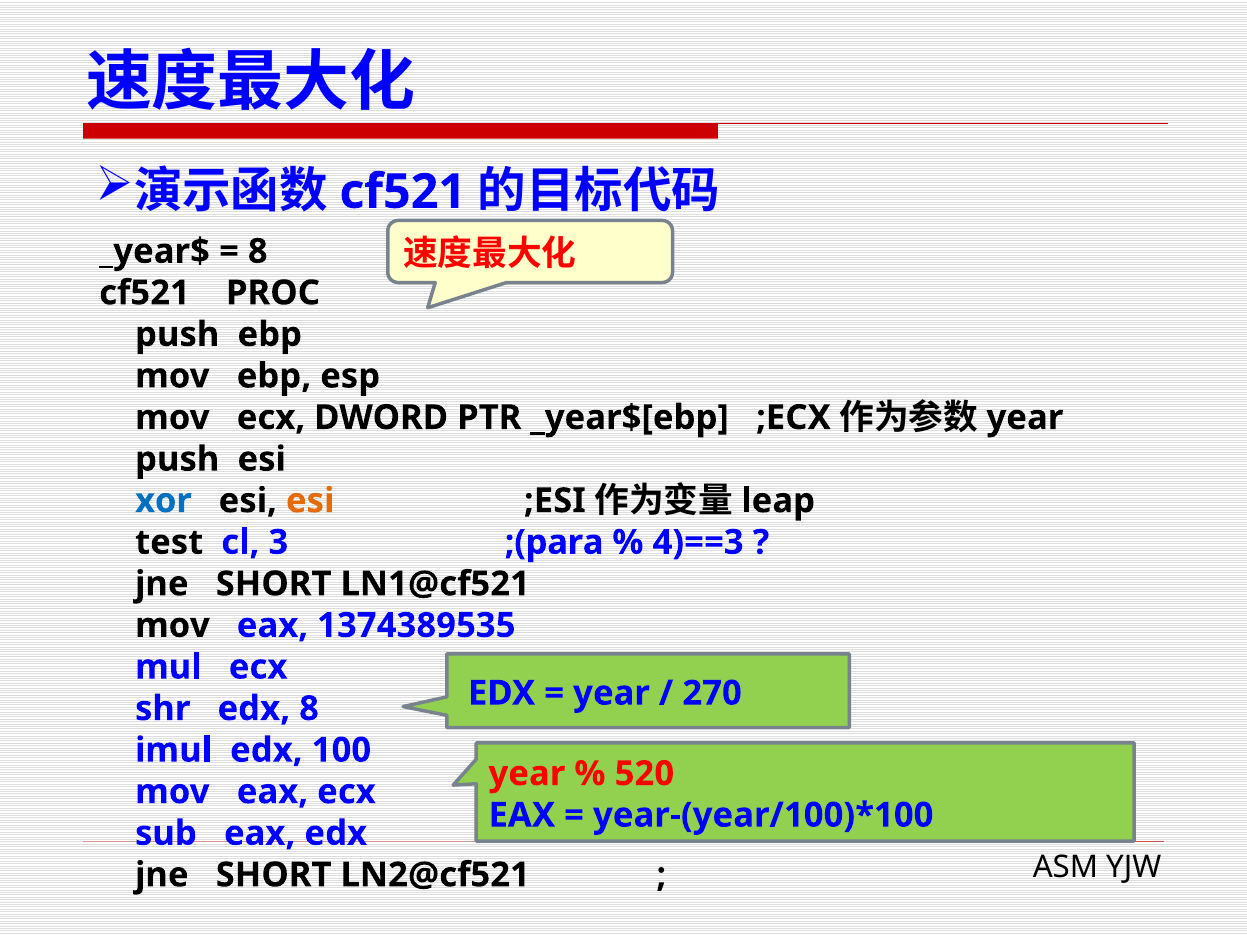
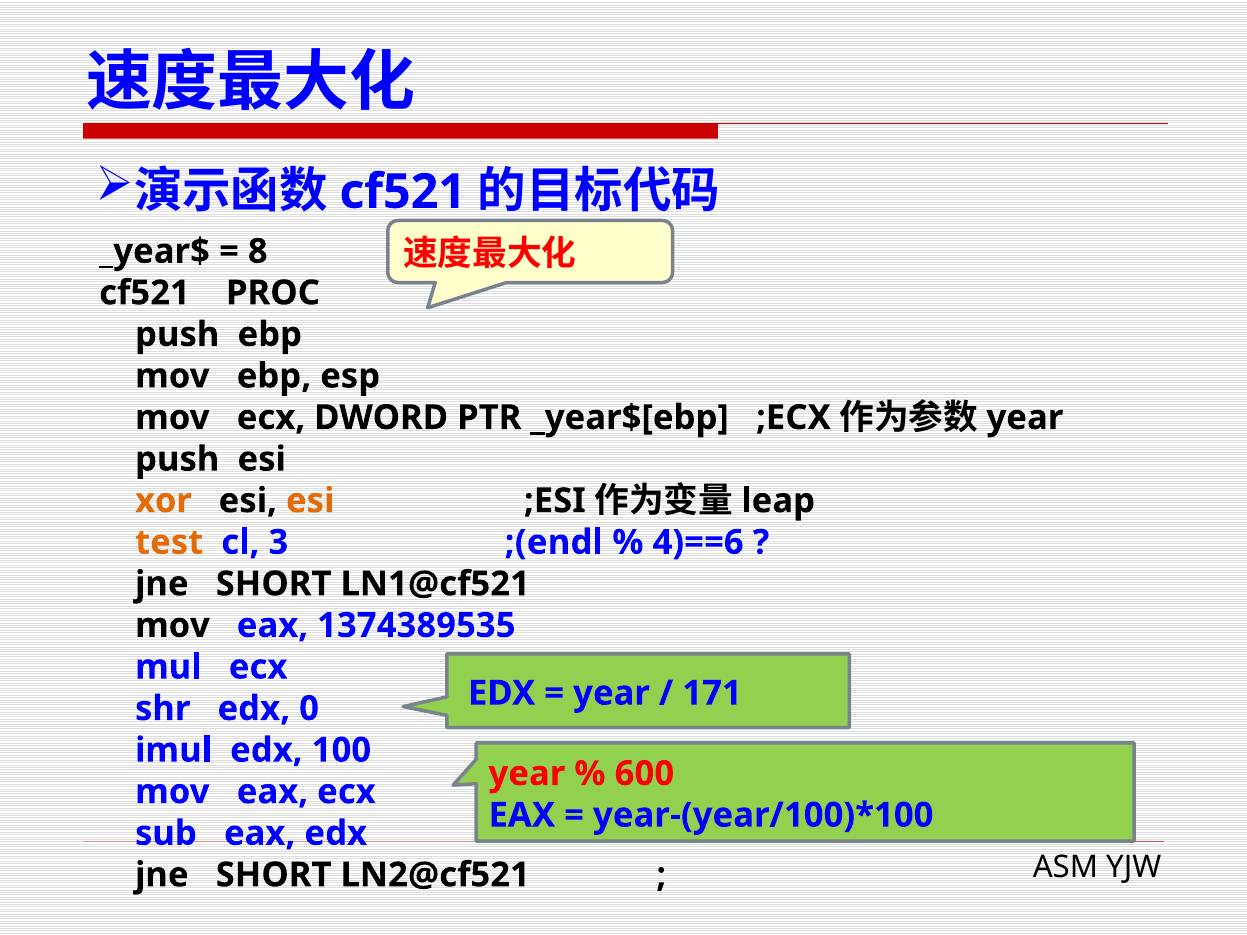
xor colour: blue -> orange (163, 501)
test colour: black -> orange (169, 542)
;(para: ;(para -> ;(endl (554, 542)
4)==3: 4)==3 -> 4)==6 (698, 542)
270: 270 -> 171 (712, 693)
edx 8: 8 -> 0 (309, 709)
520: 520 -> 600 (644, 774)
